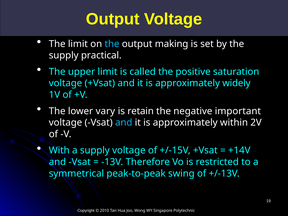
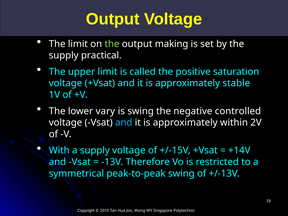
the colour: light blue -> light green (112, 44)
widely: widely -> stable (236, 83)
is retain: retain -> swing (141, 111)
important: important -> controlled (238, 111)
